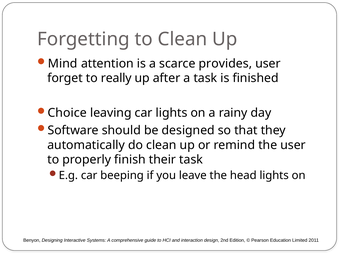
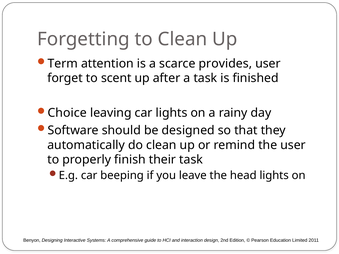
Mind: Mind -> Term (63, 64)
really: really -> scent (116, 78)
